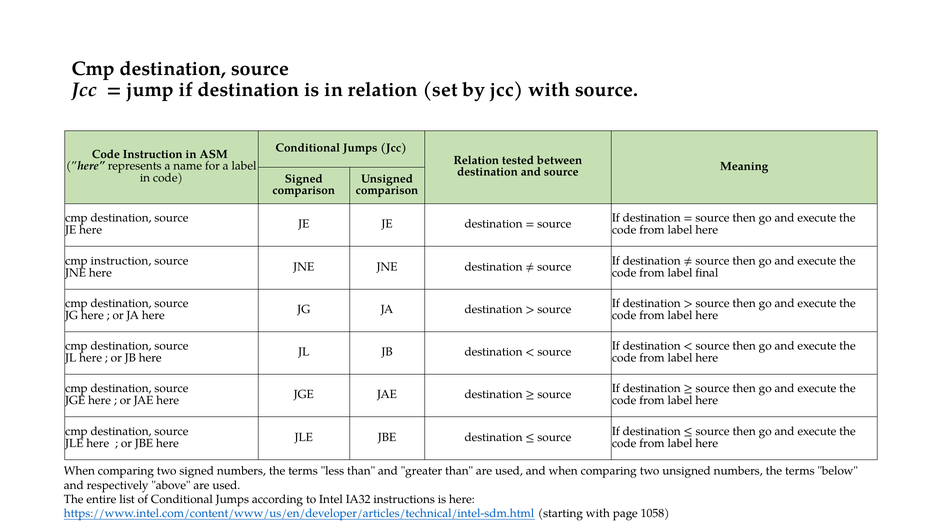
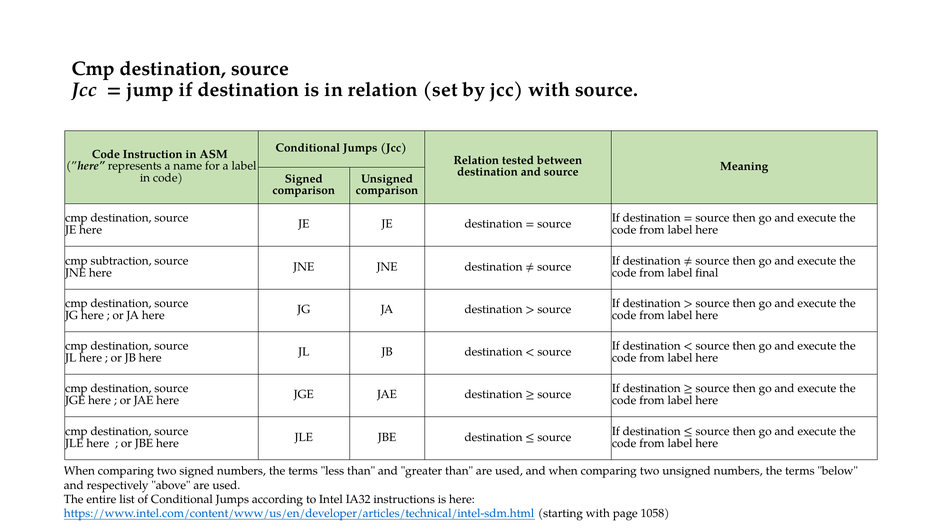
cmp instruction: instruction -> subtraction (121, 261)
